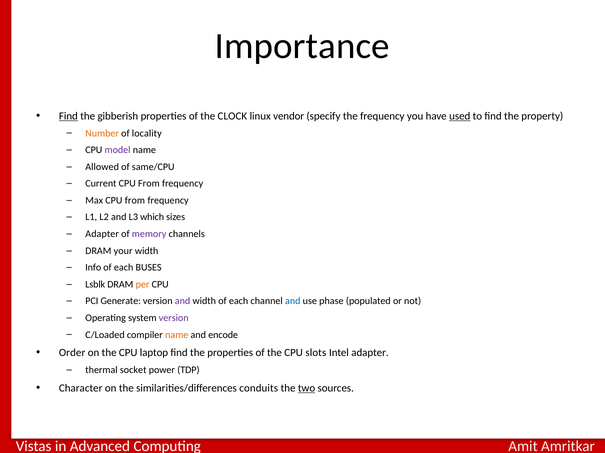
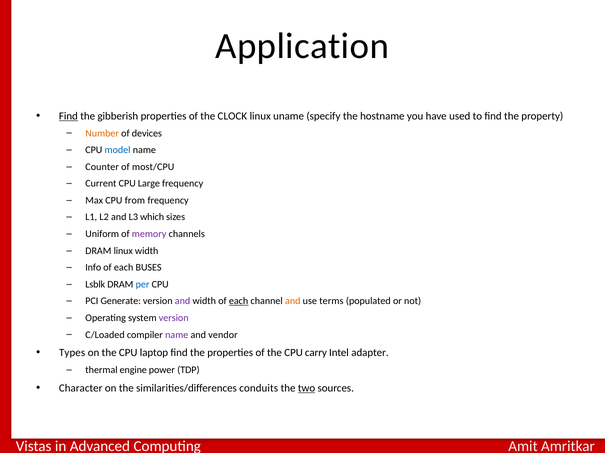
Importance: Importance -> Application (302, 46)
vendor: vendor -> uname (289, 116)
the frequency: frequency -> hostname (382, 116)
used underline: present -> none (460, 116)
locality: locality -> devices (147, 133)
model colour: purple -> blue (118, 150)
Allowed: Allowed -> Counter (102, 167)
same/CPU: same/CPU -> most/CPU (153, 167)
Current CPU From: From -> Large (149, 184)
Adapter: Adapter -> Uniform (102, 234)
DRAM your: your -> linux (123, 251)
per colour: orange -> blue (143, 285)
each underline: none -> present (239, 302)
and colour: blue -> orange (293, 302)
phase: phase -> terms (331, 302)
name colour: orange -> purple (177, 335)
encode: encode -> vendor (223, 335)
Order: Order -> Types (72, 353)
slots: slots -> carry (316, 353)
socket: socket -> engine (133, 371)
